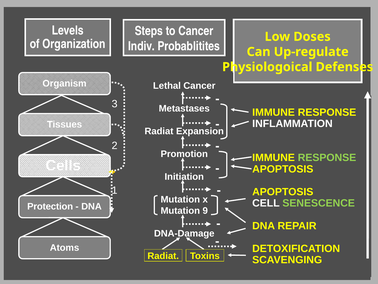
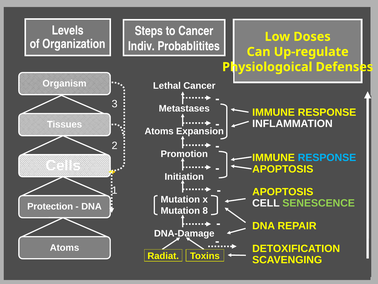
Radiat: Radiat -> Atoms (159, 131)
RESPONSE colour: light green -> light blue (327, 157)
9: 9 -> 8 (205, 210)
